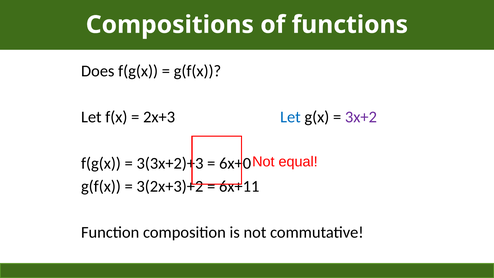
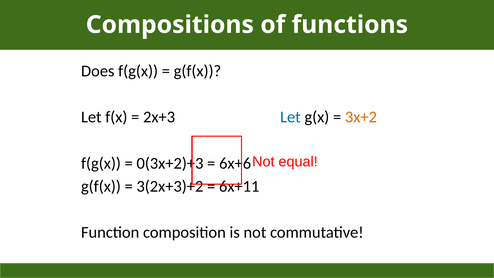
3x+2 colour: purple -> orange (361, 117)
3(3x+2)+3: 3(3x+2)+3 -> 0(3x+2)+3 (170, 163)
6x+0: 6x+0 -> 6x+6 (235, 163)
